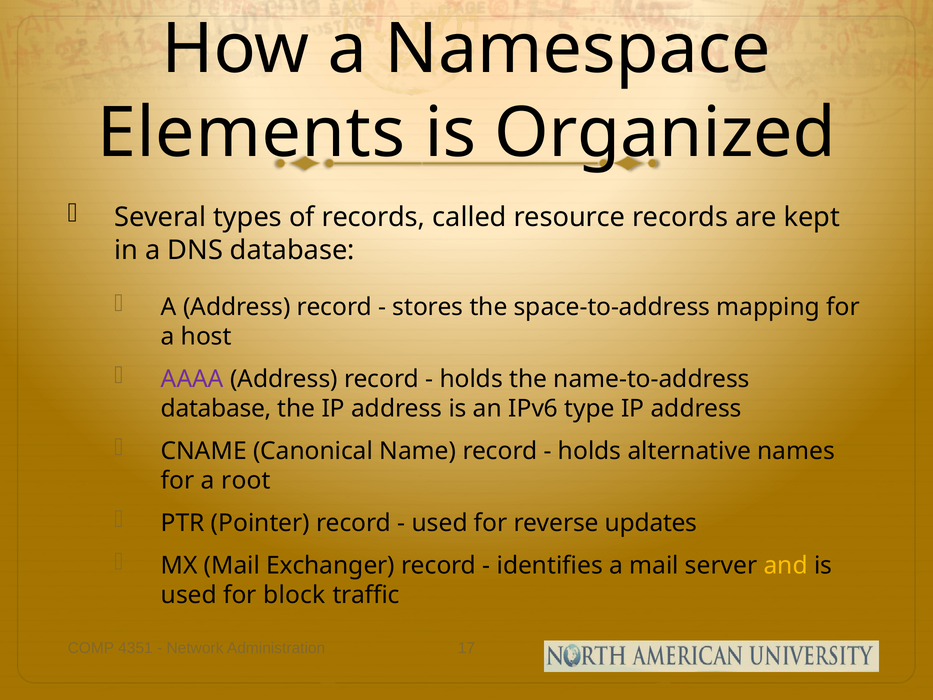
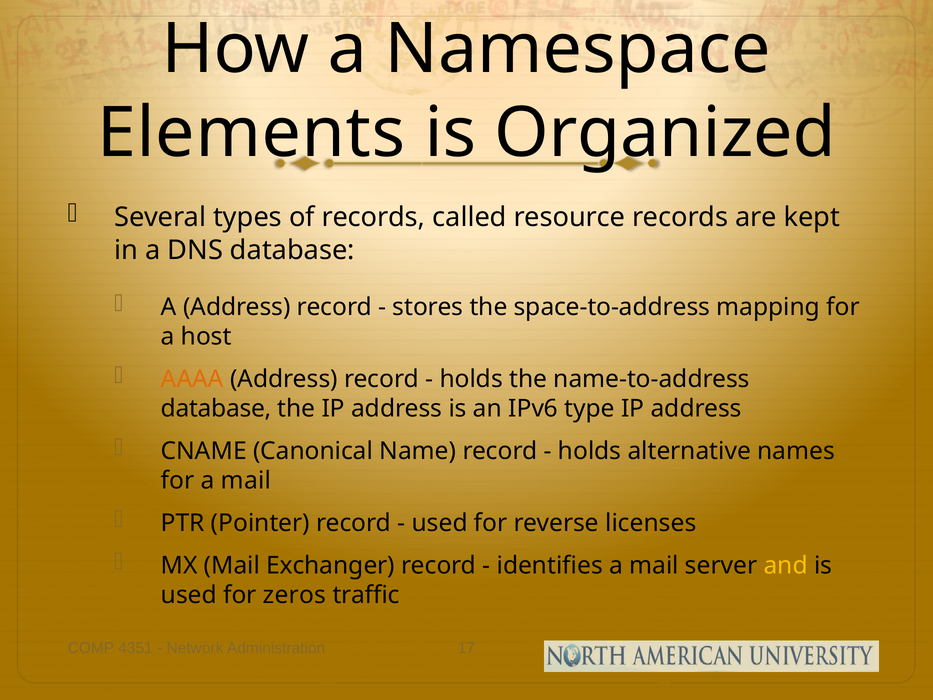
AAAA colour: purple -> orange (192, 379)
for a root: root -> mail (246, 480)
updates: updates -> licenses (651, 523)
block: block -> zeros (294, 595)
